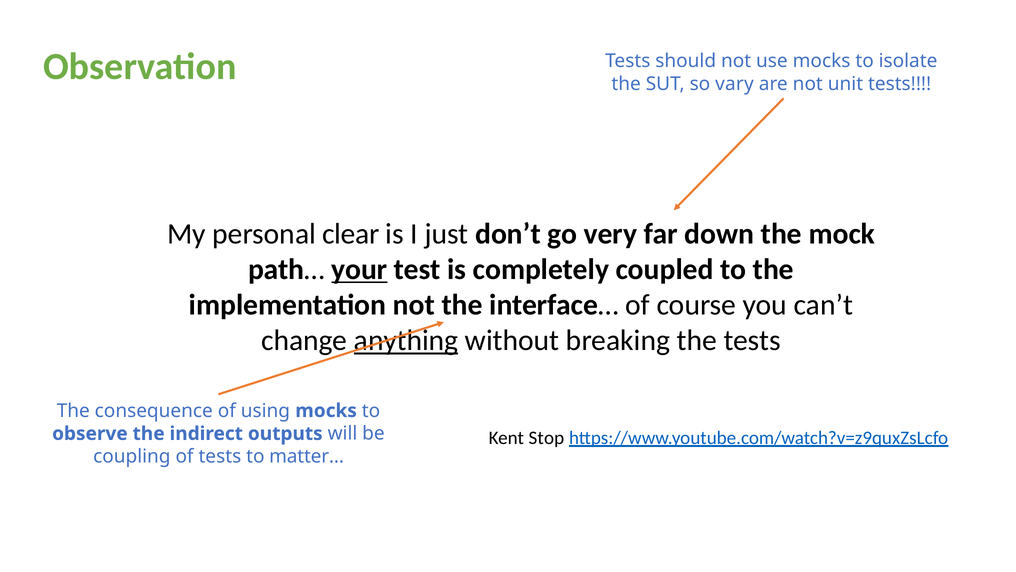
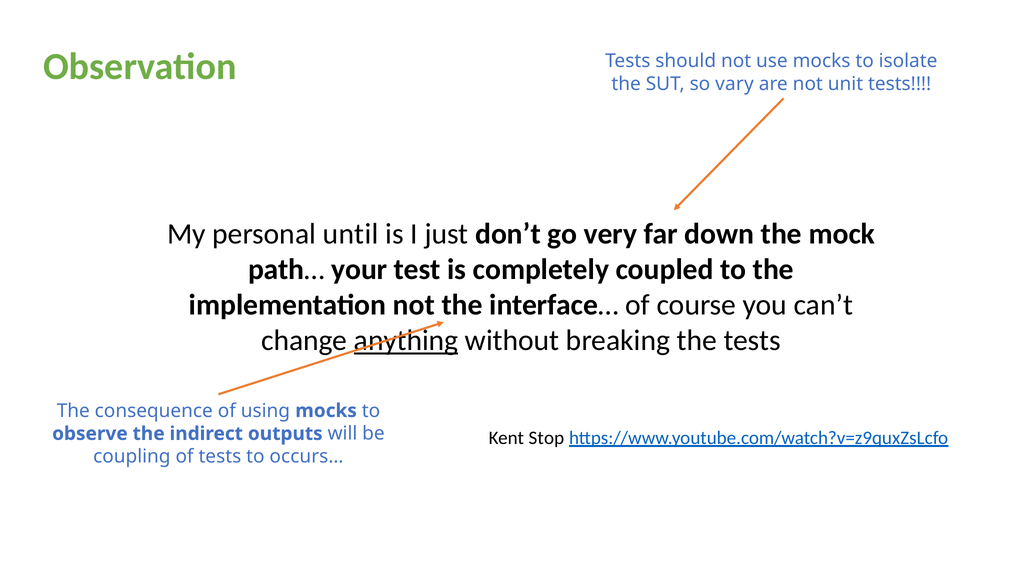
clear: clear -> until (351, 234)
your underline: present -> none (359, 269)
matter…: matter… -> occurs… (306, 456)
